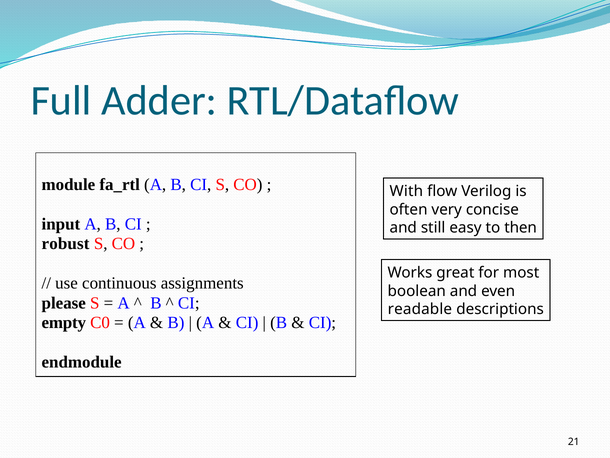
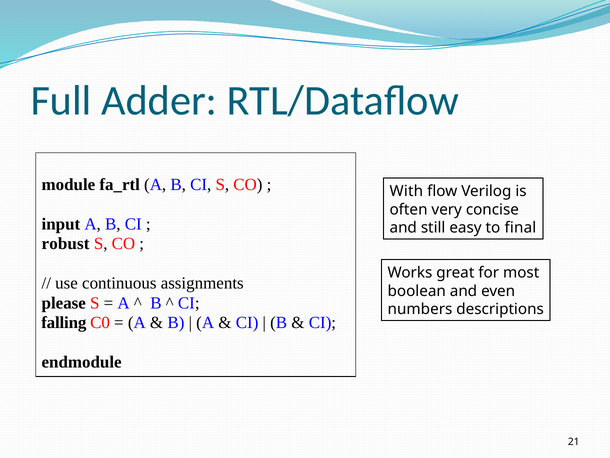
then: then -> final (520, 228)
readable: readable -> numbers (420, 309)
empty: empty -> falling (64, 322)
